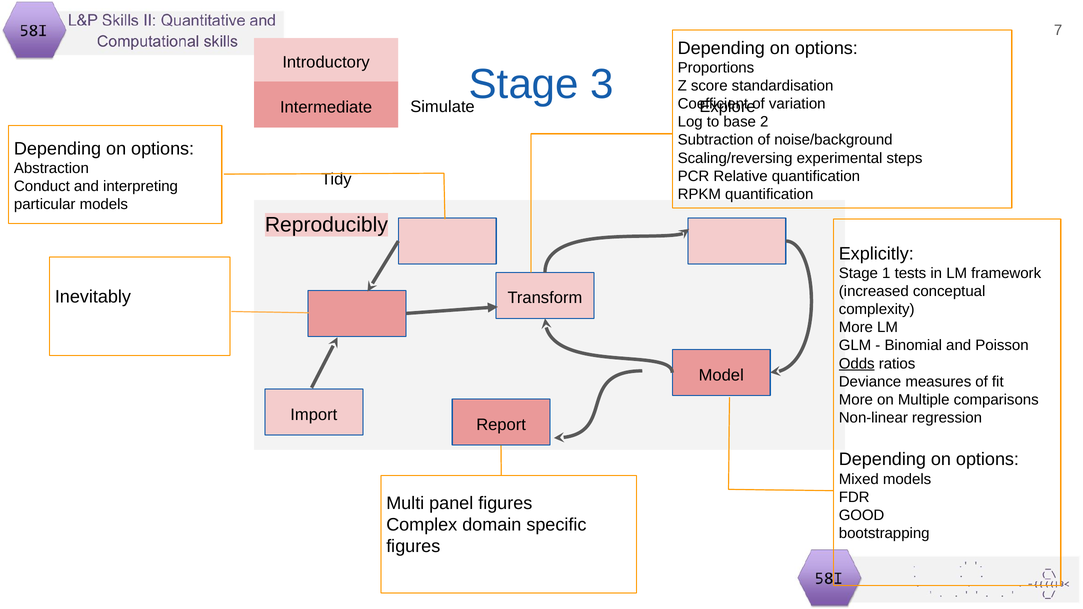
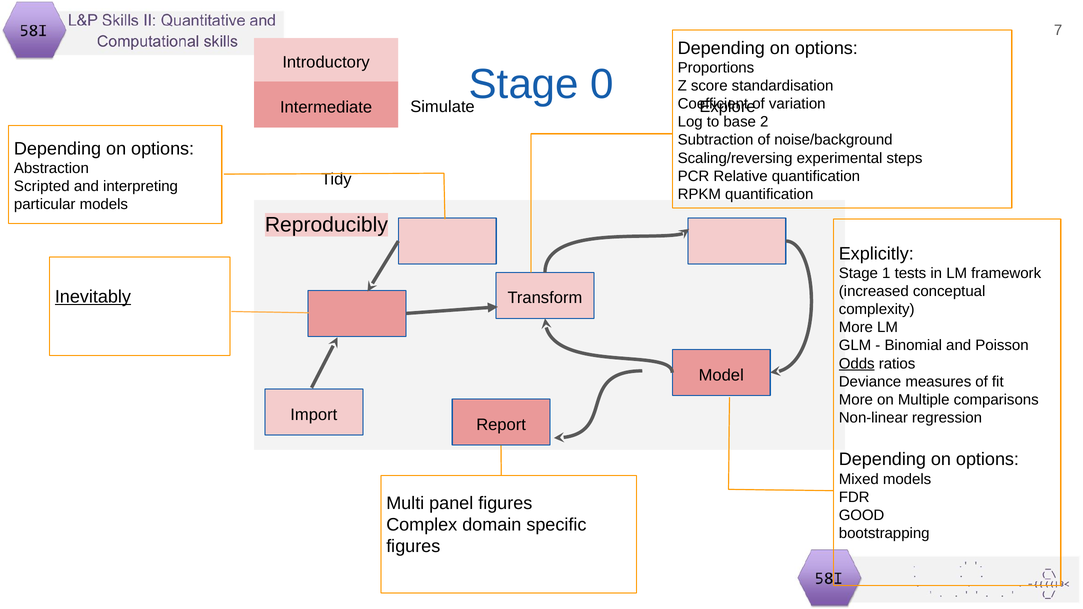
3: 3 -> 0 (602, 84)
Conduct: Conduct -> Scripted (42, 186)
Inevitably underline: none -> present (93, 297)
